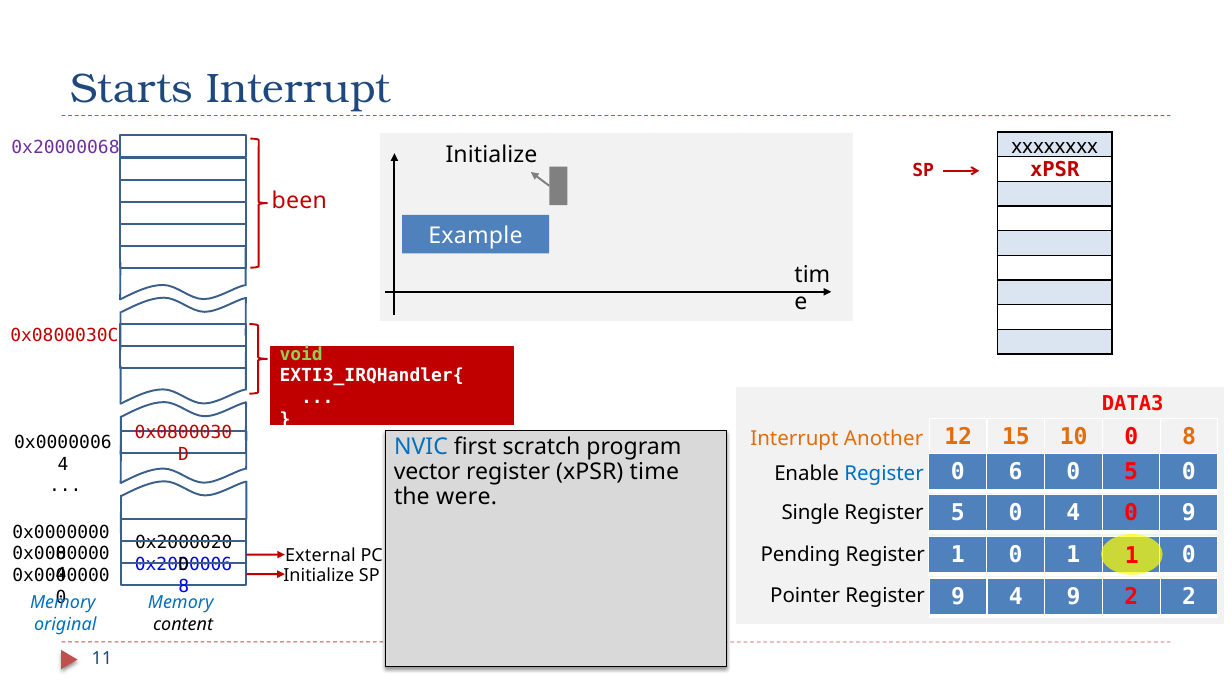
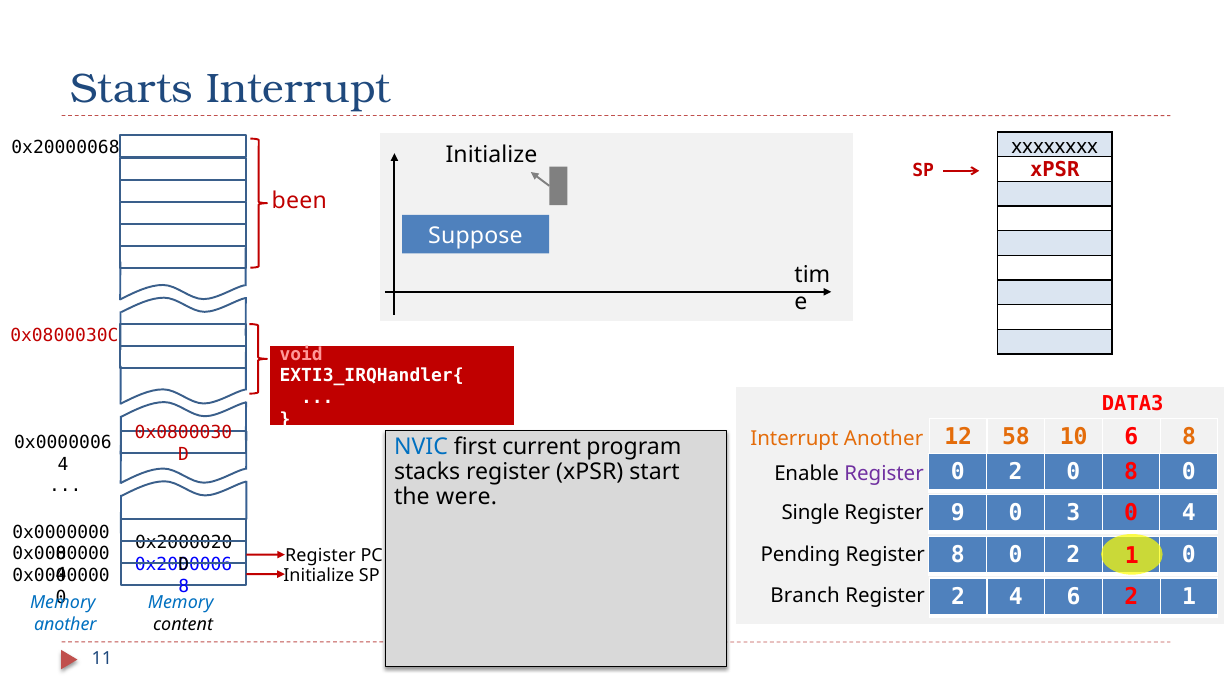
0x20000068 colour: purple -> black (65, 147)
Example: Example -> Suppose (475, 236)
void colour: light green -> pink (301, 354)
15: 15 -> 58 (1016, 437)
10 0: 0 -> 6 (1131, 437)
scratch: scratch -> current (542, 447)
vector: vector -> stacks (427, 472)
time: time -> start (655, 472)
Register colour: blue -> purple (884, 474)
6: 6 -> 2 (1016, 472)
0 5: 5 -> 8 (1131, 472)
Register 5: 5 -> 9 (958, 512)
0 4: 4 -> 3 (1073, 512)
0 9: 9 -> 4 (1189, 512)
Register 1: 1 -> 8 (958, 555)
1: 1 -> 2 (1073, 555)
External: External -> Register (320, 556)
Pointer: Pointer -> Branch (805, 596)
Register 9: 9 -> 2 (958, 596)
4 9: 9 -> 6 (1074, 596)
2 2: 2 -> 1 (1189, 596)
original: original -> another (65, 624)
